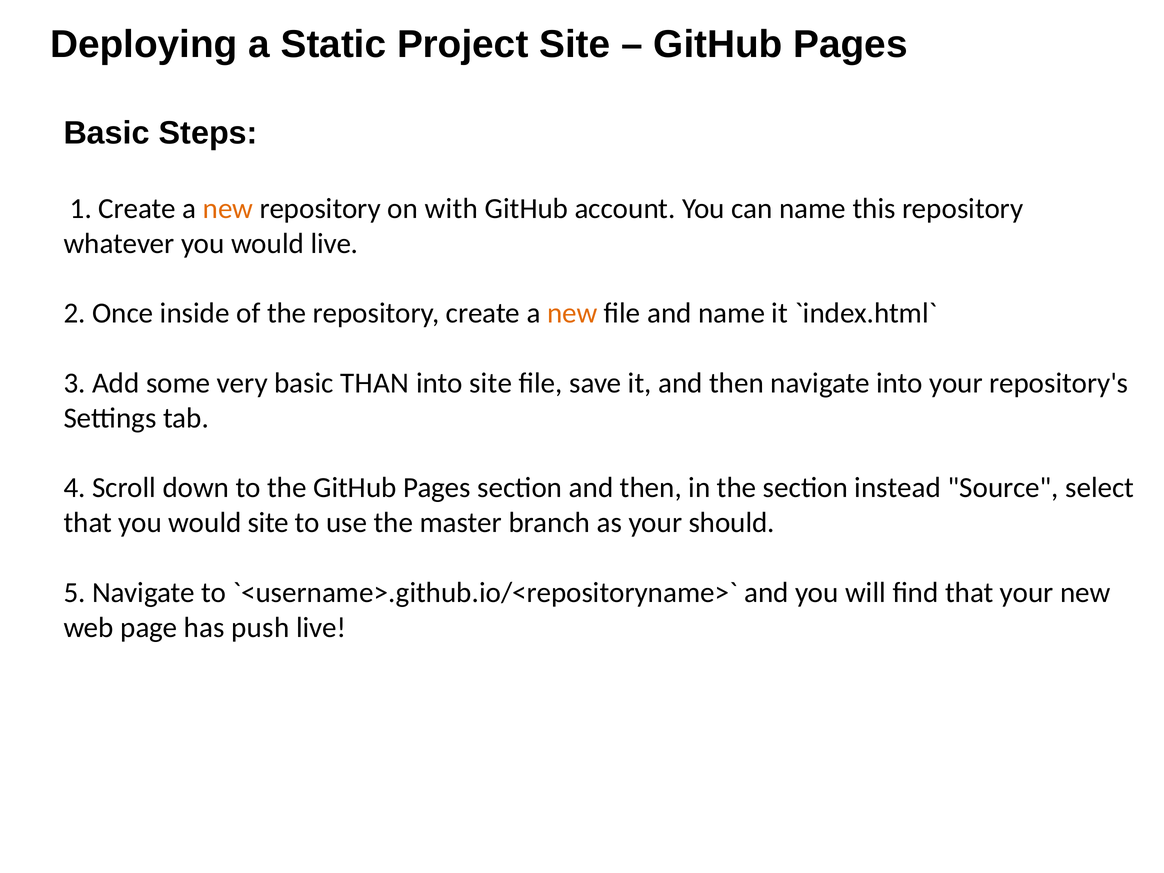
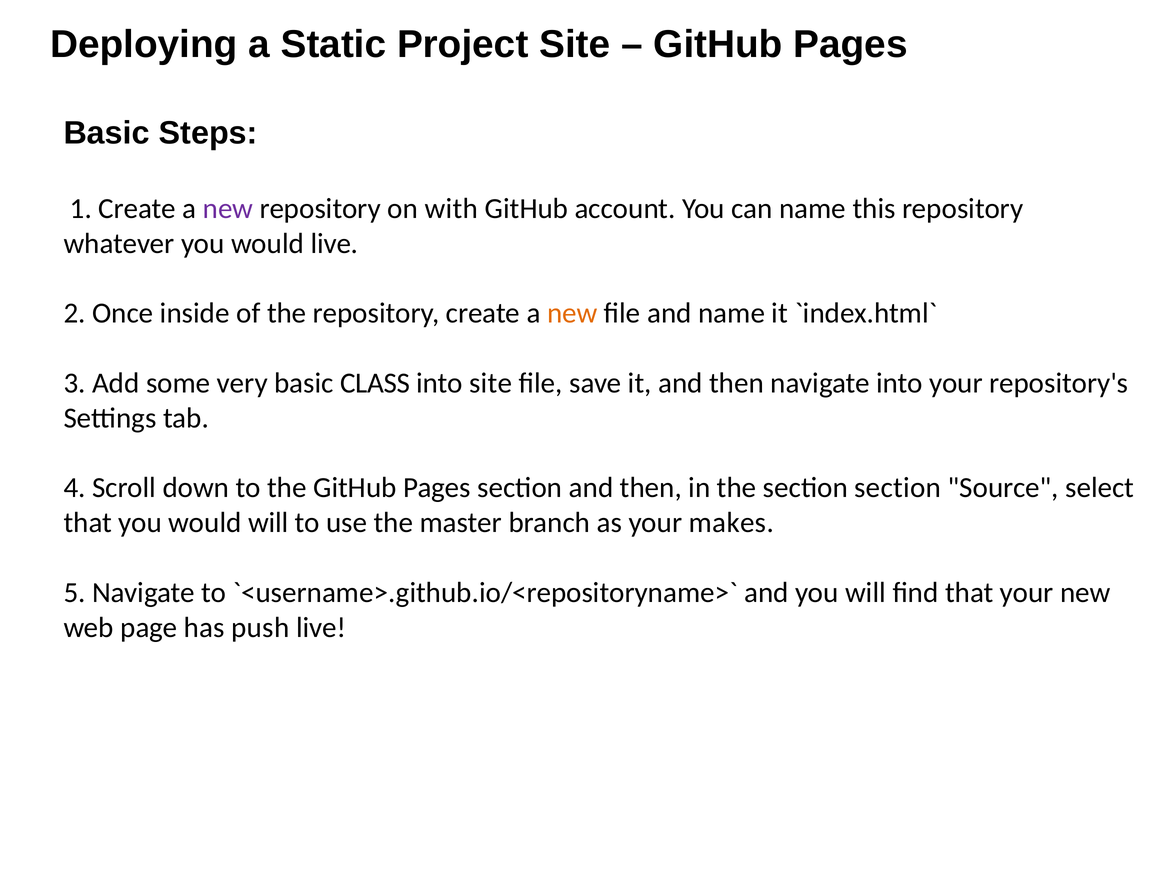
new colour: orange -> purple (228, 209)
THAN: THAN -> CLASS (375, 383)
section instead: instead -> section (898, 488)
would site: site -> will (268, 523)
should: should -> makes (731, 523)
